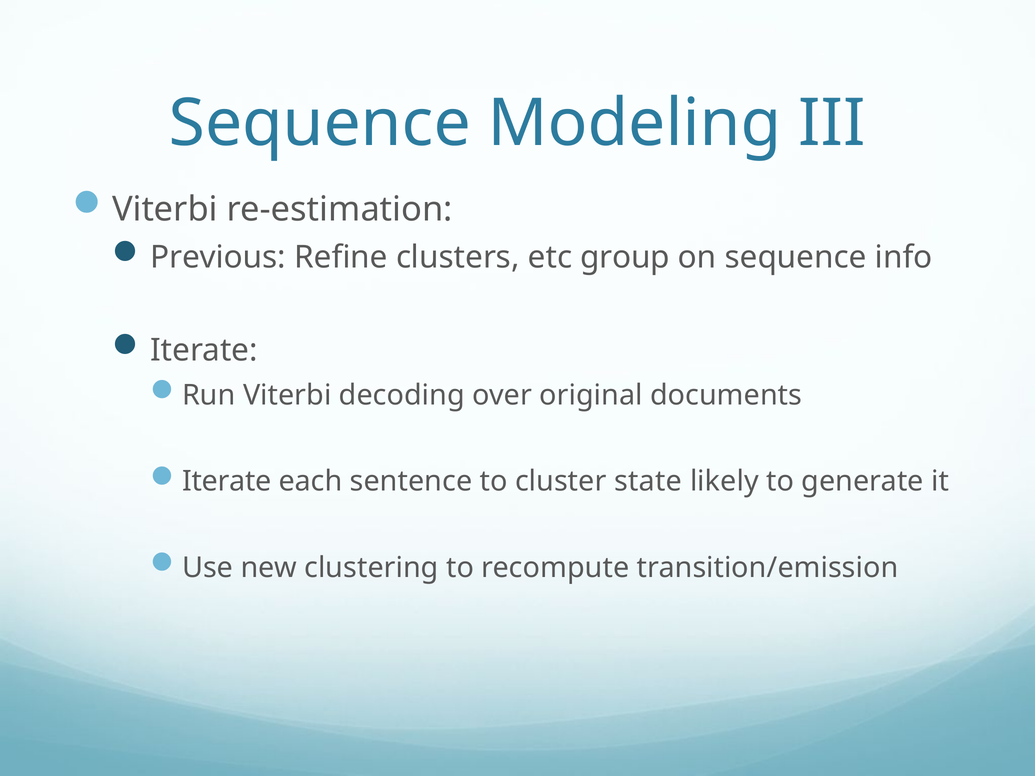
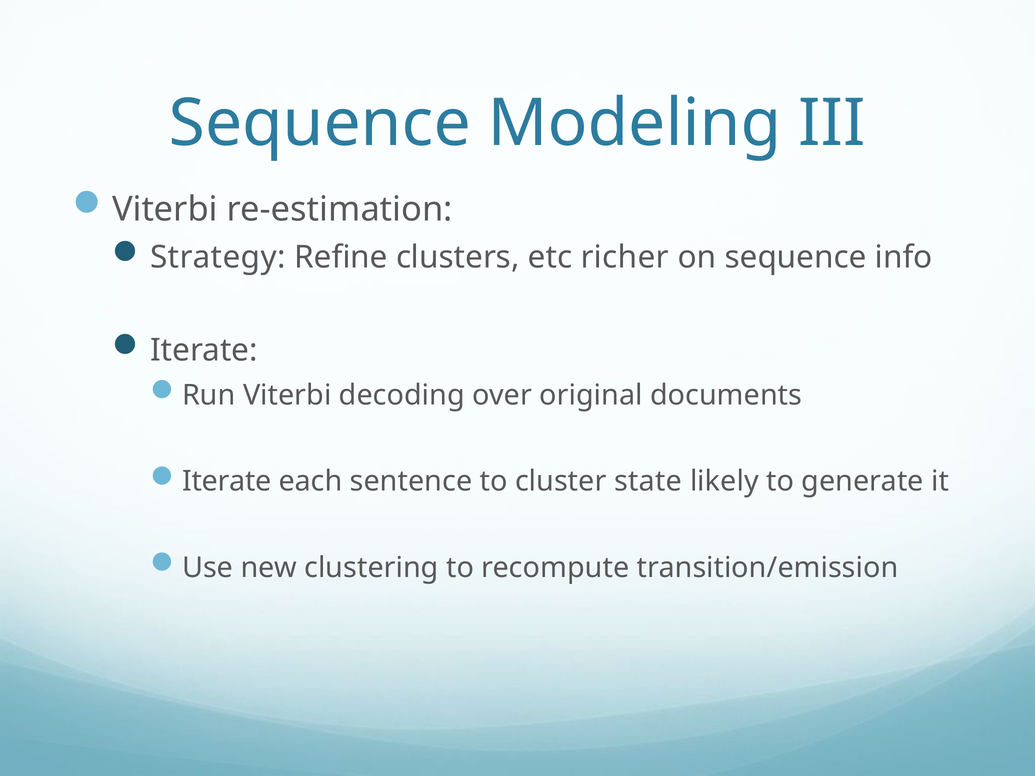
Previous: Previous -> Strategy (218, 258)
group: group -> richer (625, 258)
